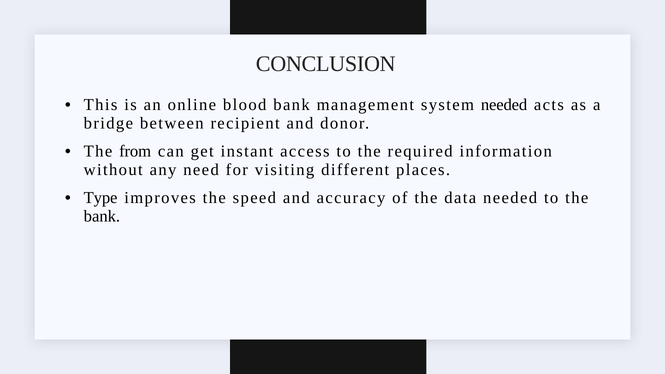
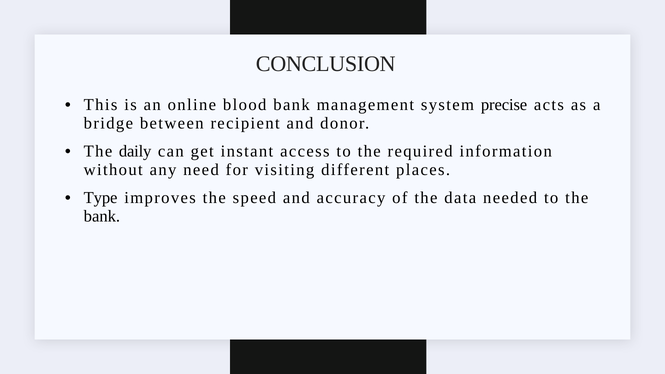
system needed: needed -> precise (504, 105)
from: from -> daily (135, 151)
